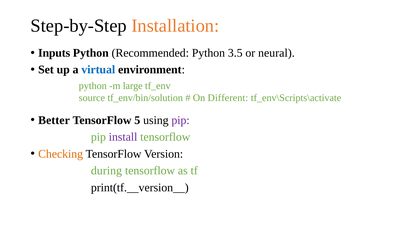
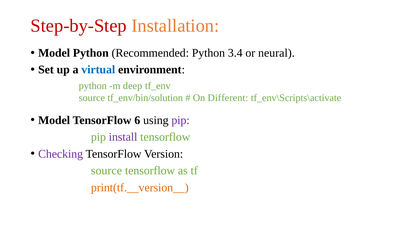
Step-by-Step colour: black -> red (79, 26)
Inputs: Inputs -> Model (54, 53)
3.5: 3.5 -> 3.4 (235, 53)
large: large -> deep (133, 86)
Better: Better -> Model (54, 120)
5: 5 -> 6 (137, 120)
Checking colour: orange -> purple (61, 154)
during: during -> source (106, 171)
print(tf.__version__ colour: black -> orange (140, 188)
